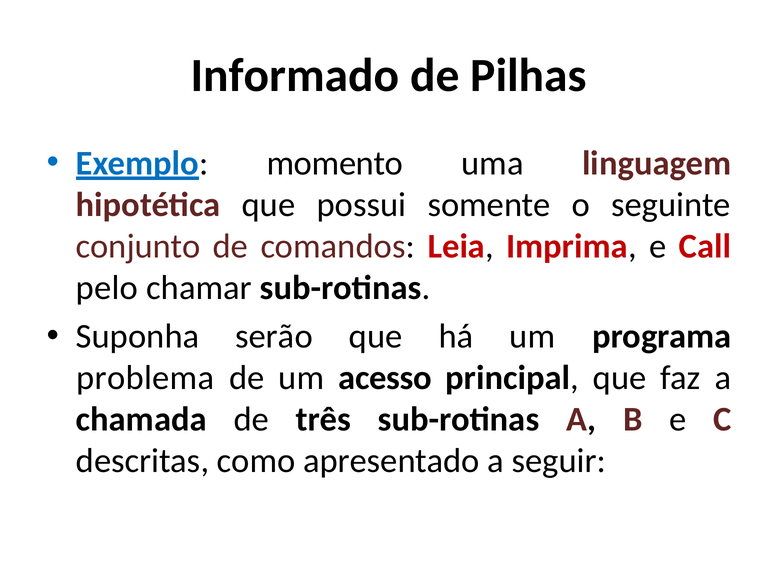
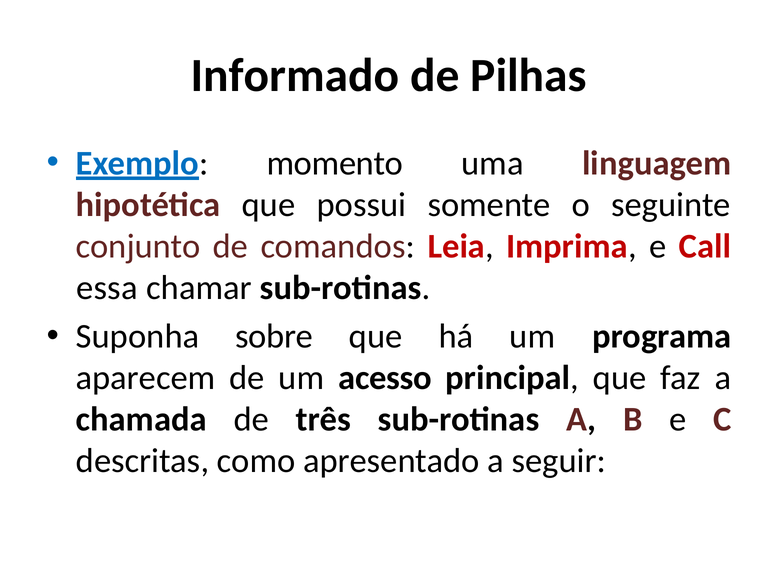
pelo: pelo -> essa (107, 288)
serão: serão -> sobre (274, 336)
problema: problema -> aparecem (146, 378)
